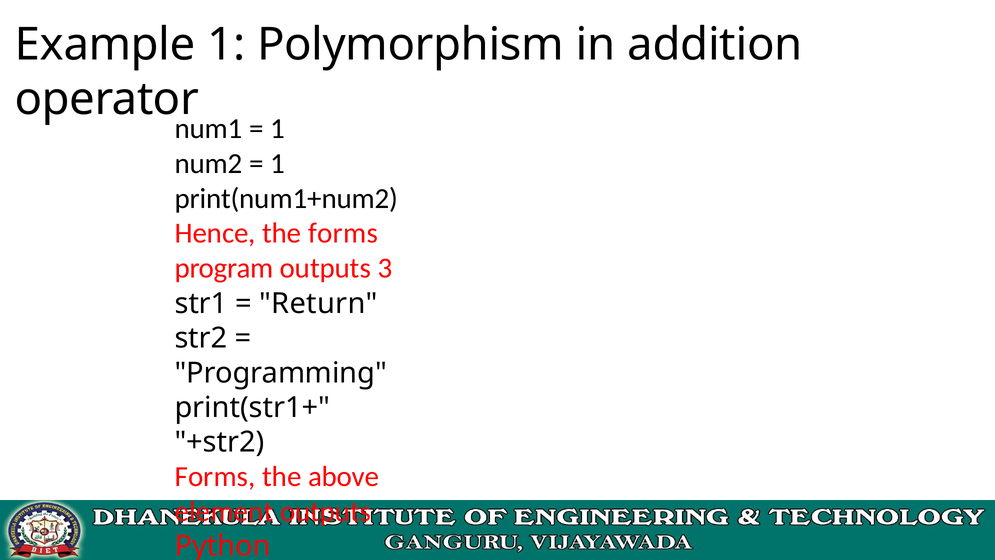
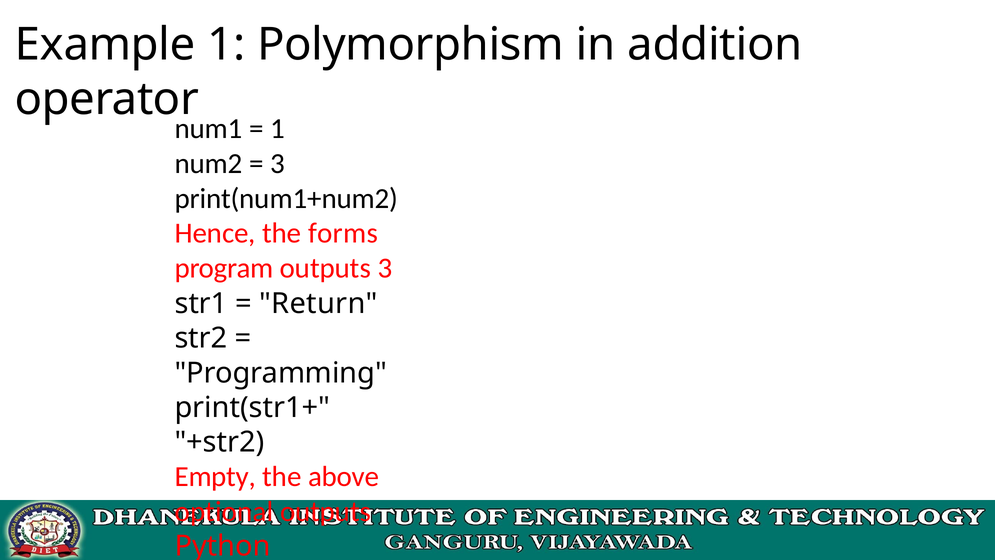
1: 1 -> 3 (278, 164)
Forms: Forms -> Empty (215, 477)
element: element -> optional (224, 511)
